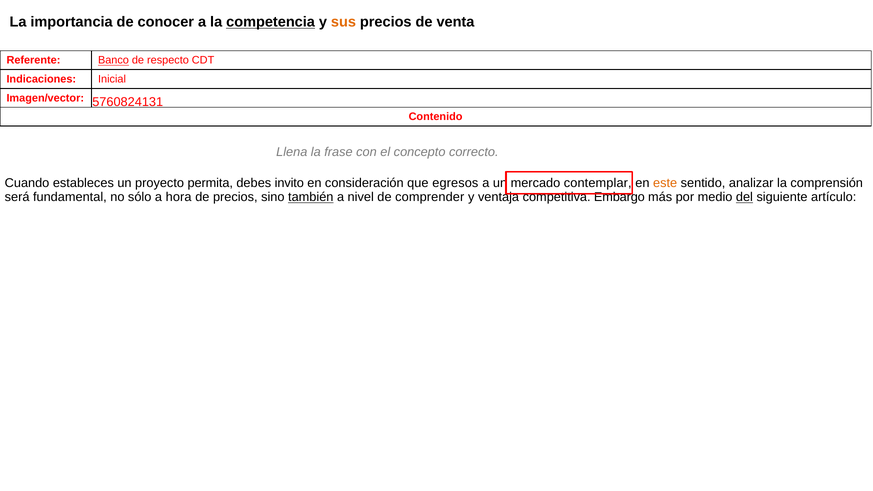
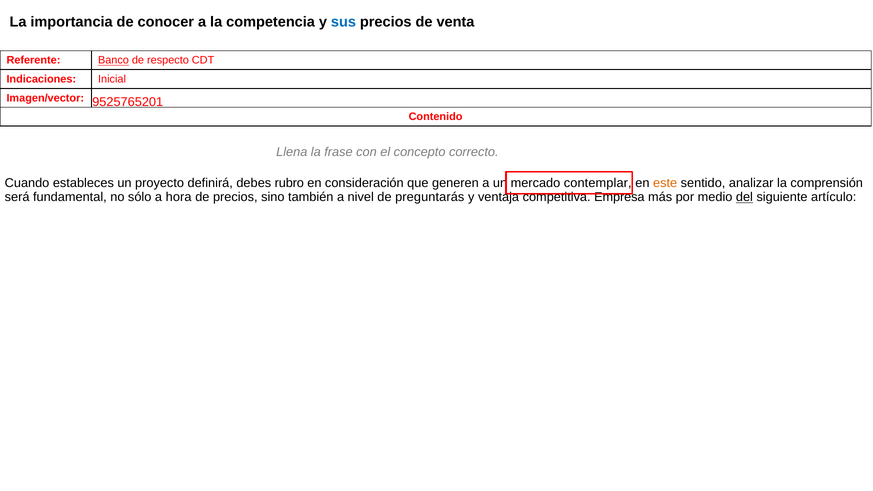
competencia underline: present -> none (271, 22)
sus colour: orange -> blue (343, 22)
5760824131: 5760824131 -> 9525765201 (128, 102)
permita: permita -> definirá (210, 183)
invito: invito -> rubro (289, 183)
egresos: egresos -> generen (455, 183)
también underline: present -> none (311, 197)
comprender: comprender -> preguntarás (430, 197)
Embargo: Embargo -> Empresa (619, 197)
